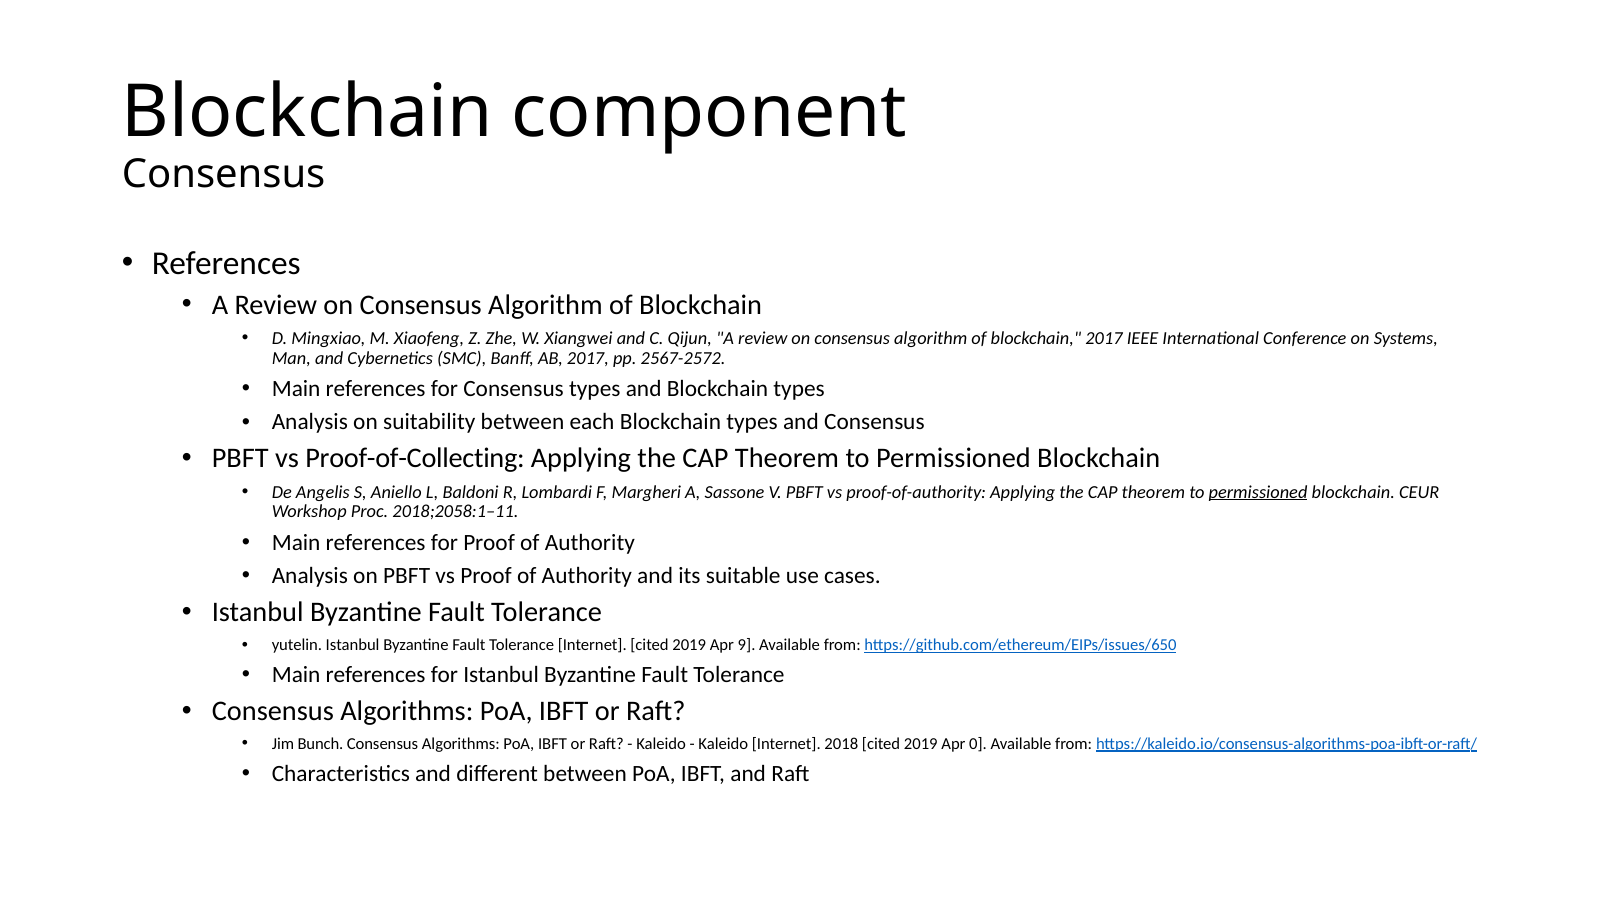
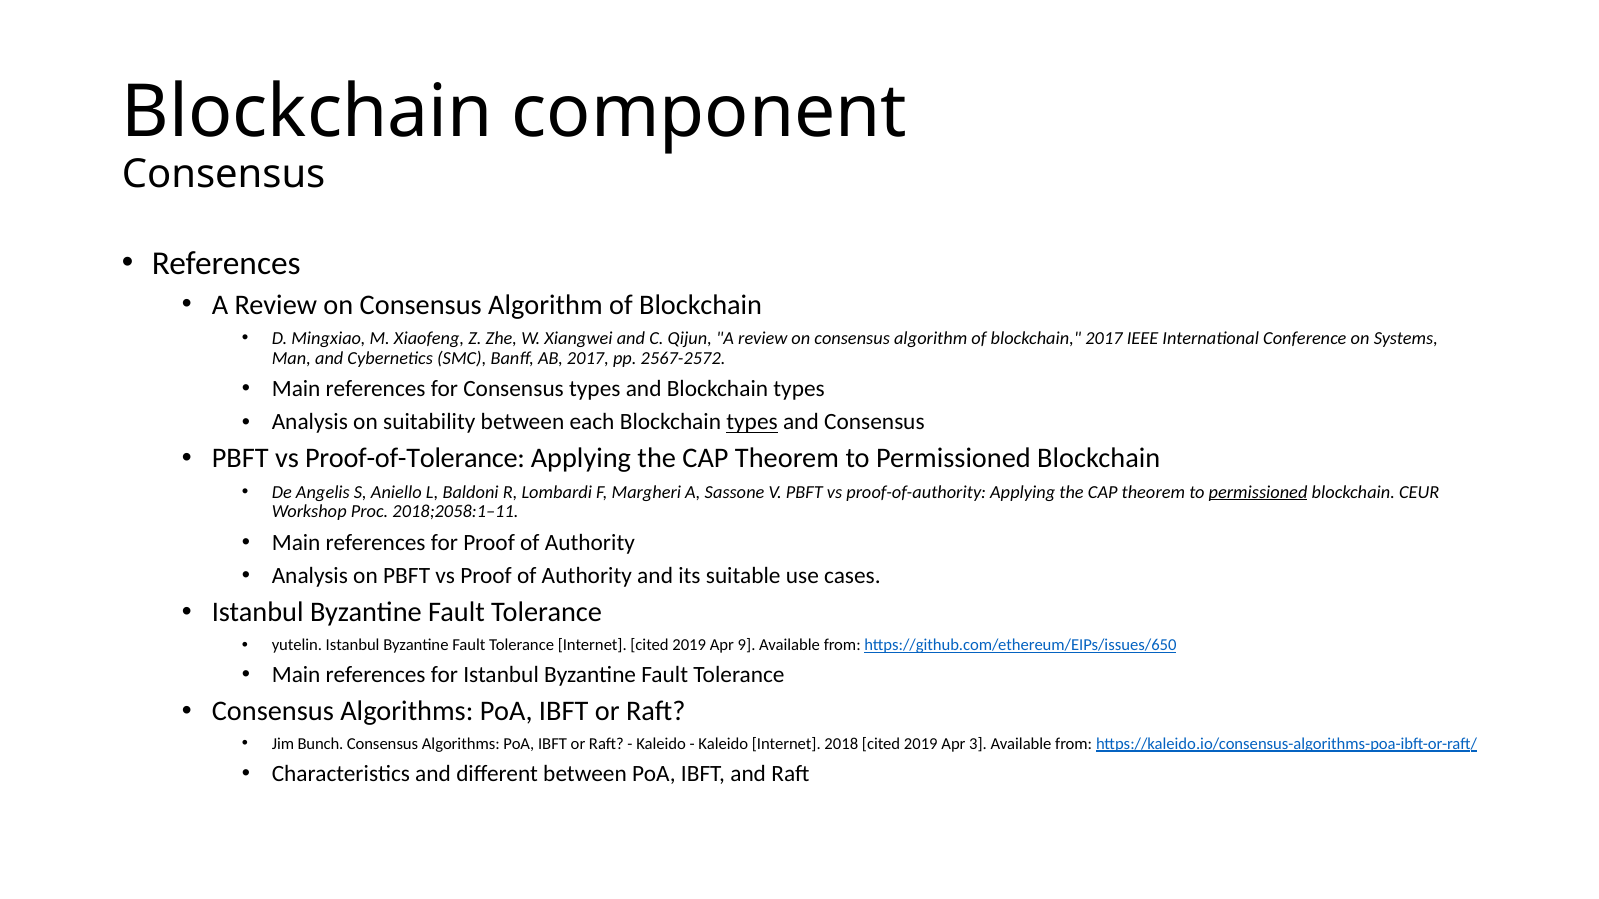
types underline: none -> present (752, 422)
Proof-of-Collecting: Proof-of-Collecting -> Proof-of-Tolerance (415, 459)
0: 0 -> 3 (978, 744)
